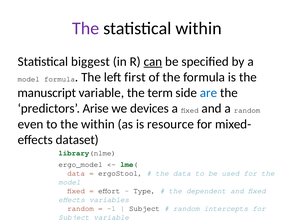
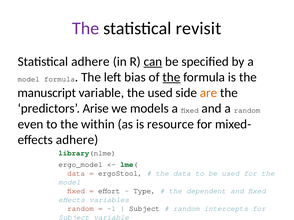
statistical within: within -> revisit (198, 28)
Statistical biggest: biggest -> adhere (90, 62)
first: first -> bias (135, 77)
the underline: none -> present (171, 77)
the term: term -> used (160, 93)
are colour: blue -> orange (209, 93)
we devices: devices -> models (149, 109)
effects dataset: dataset -> adhere (77, 140)
